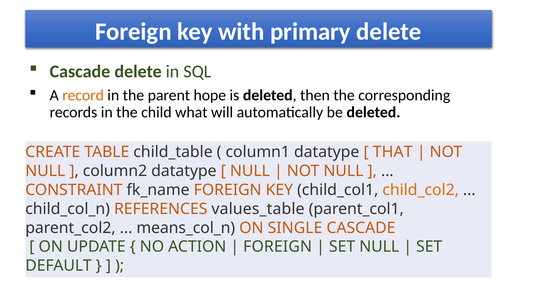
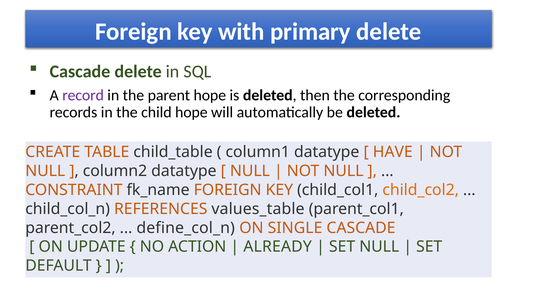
record colour: orange -> purple (83, 95)
child what: what -> hope (191, 112)
THAT: THAT -> HAVE (393, 152)
means_col_n: means_col_n -> define_col_n (186, 228)
FOREIGN: FOREIGN -> ALREADY (278, 247)
